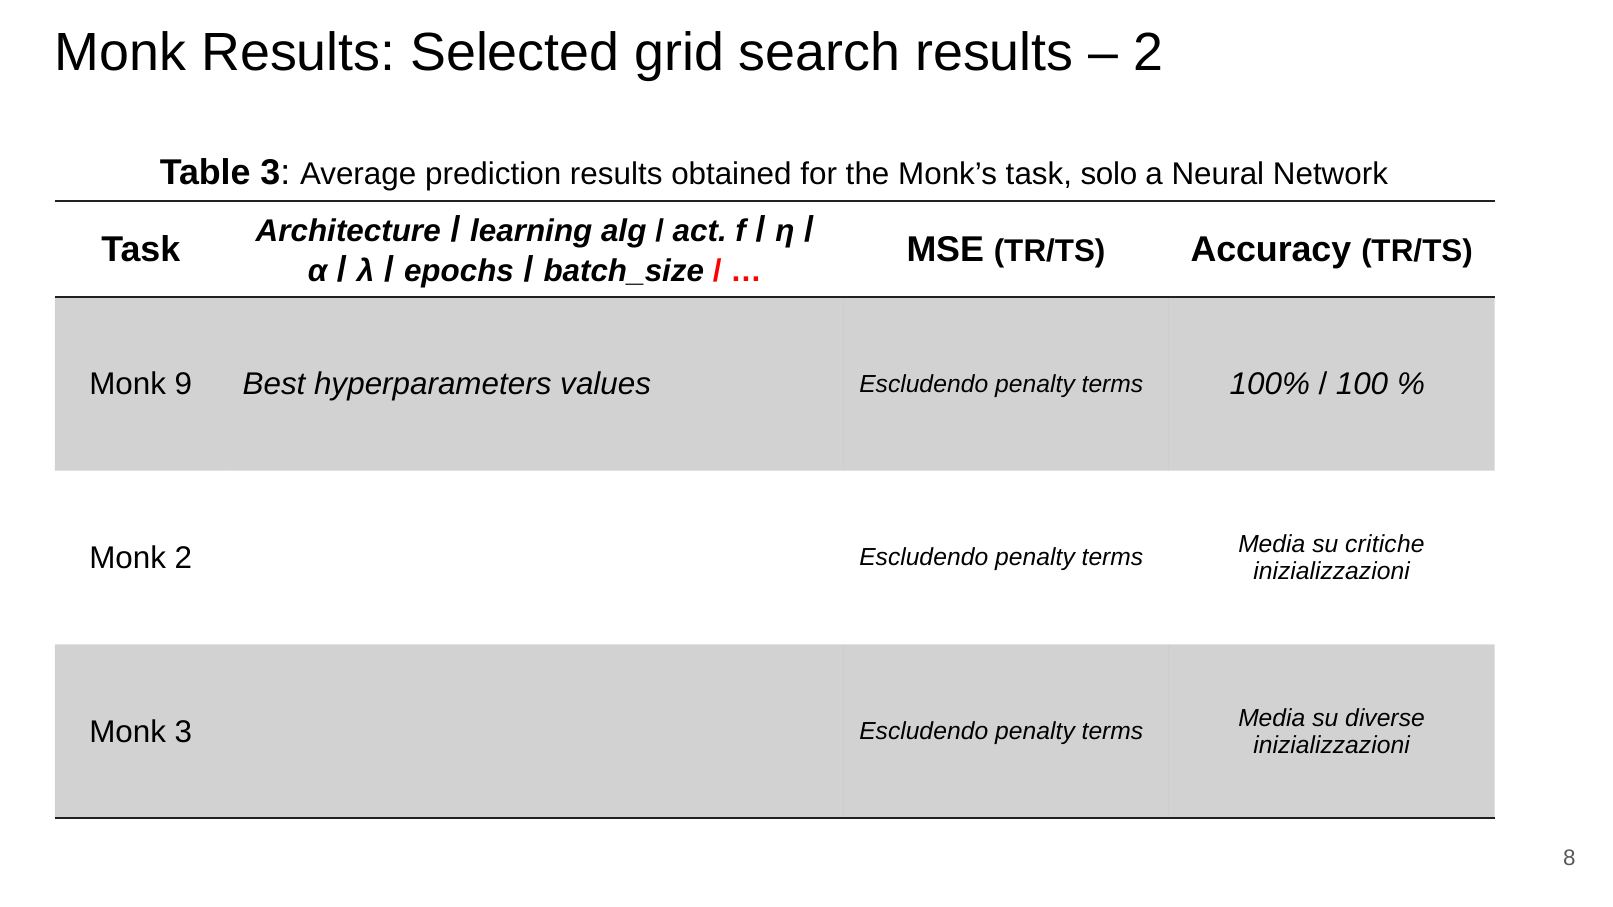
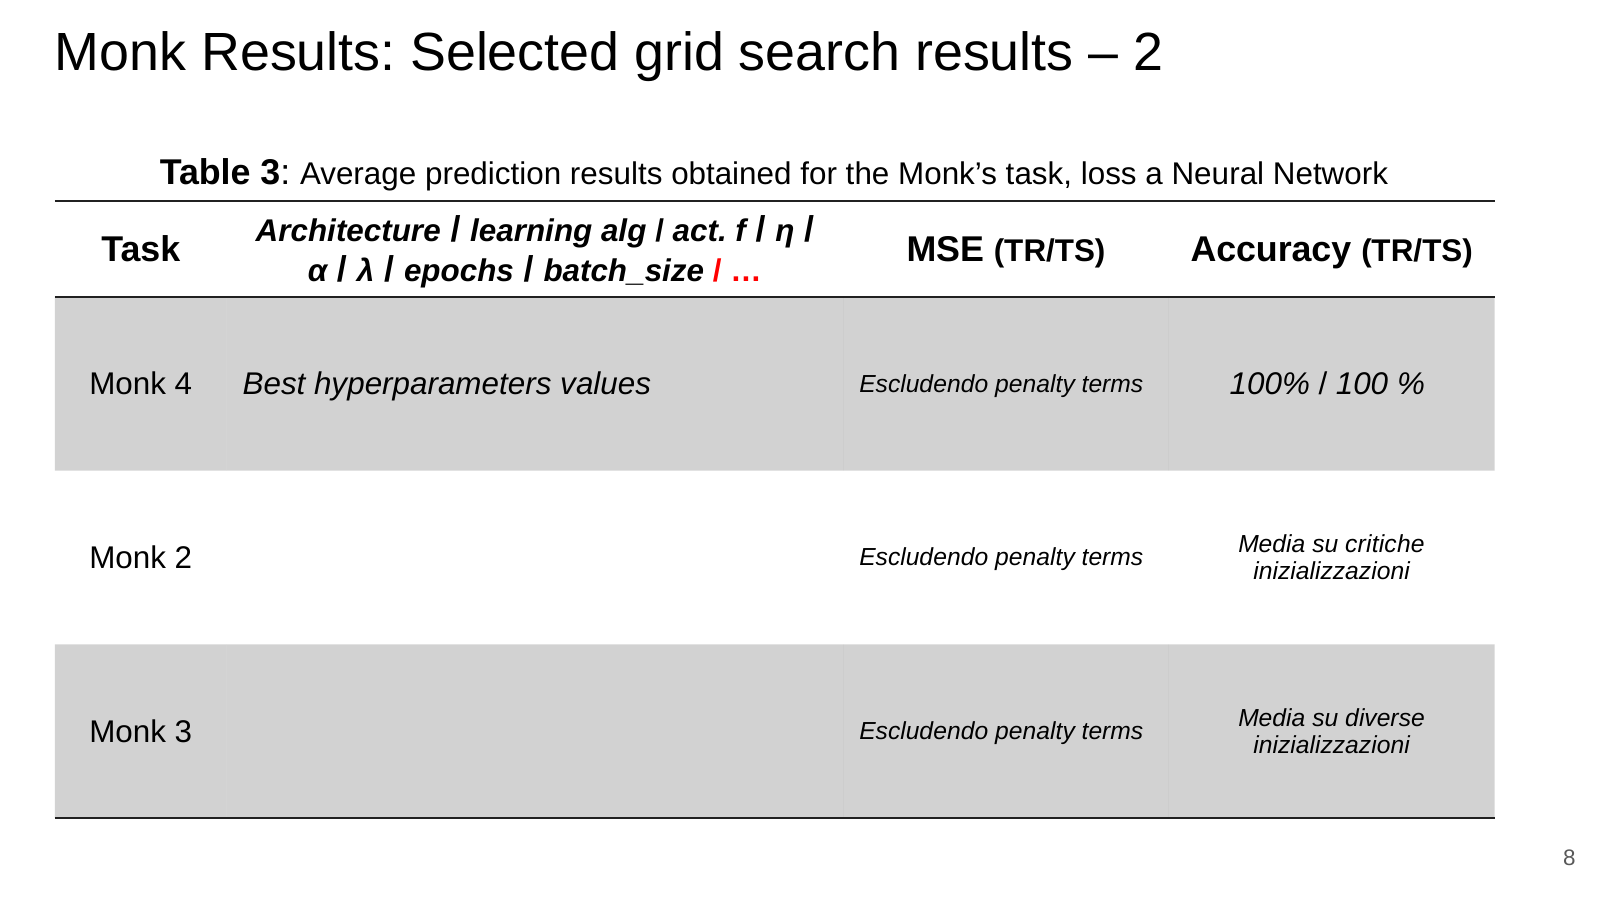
solo: solo -> loss (1109, 175)
9: 9 -> 4 (183, 384)
